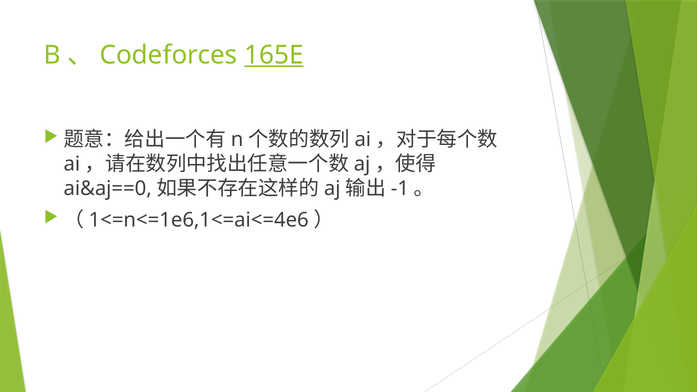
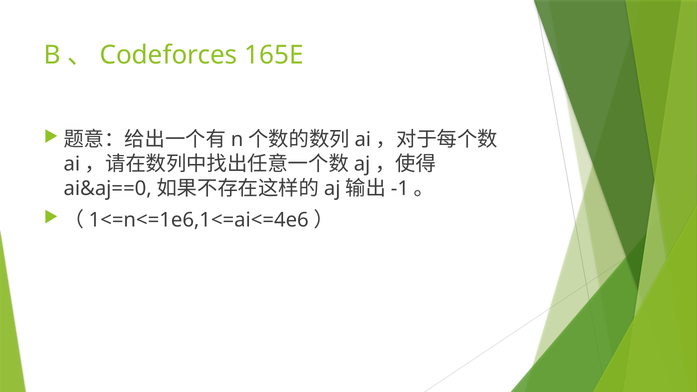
165E underline: present -> none (274, 55)
